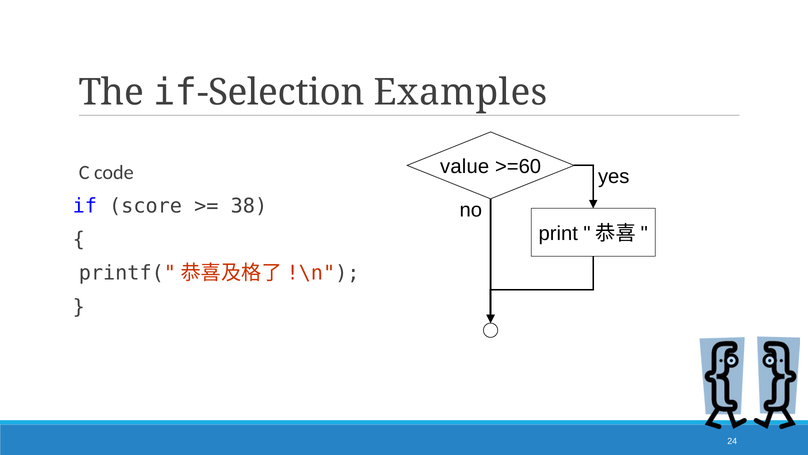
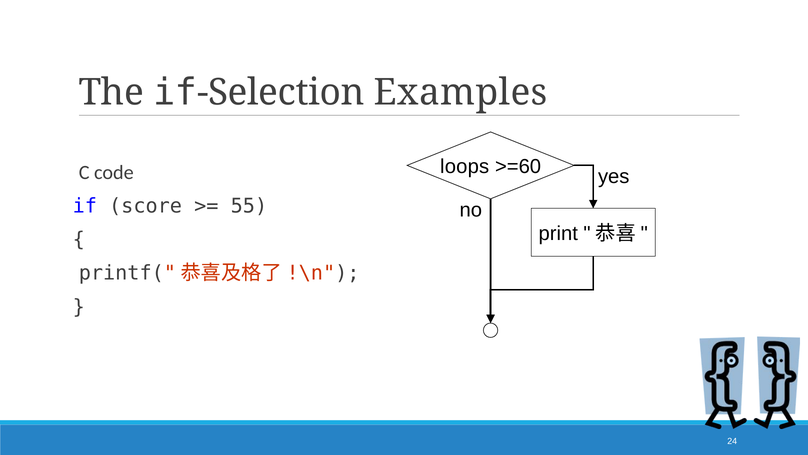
value: value -> loops (465, 167)
38: 38 -> 55 (249, 206)
